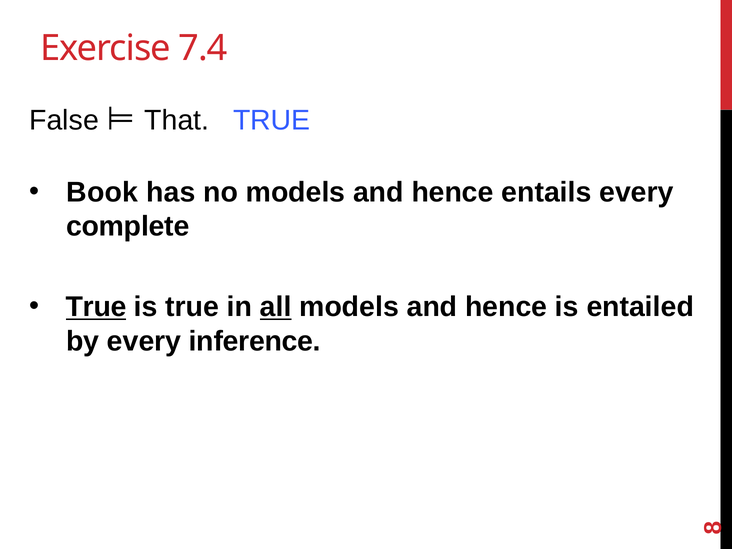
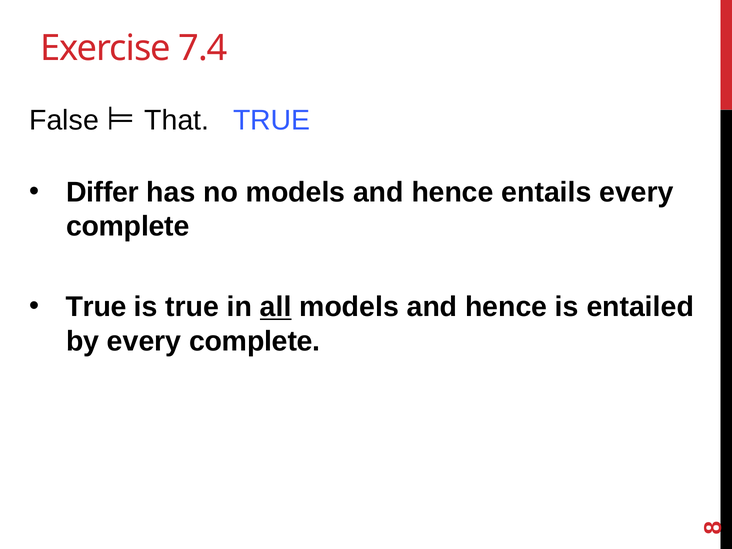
Book: Book -> Differ (102, 192)
True underline: present -> none (96, 307)
by every inference: inference -> complete (255, 341)
